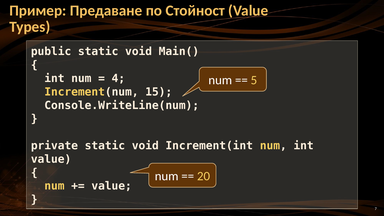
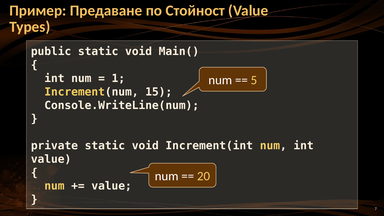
4: 4 -> 1 (118, 78)
